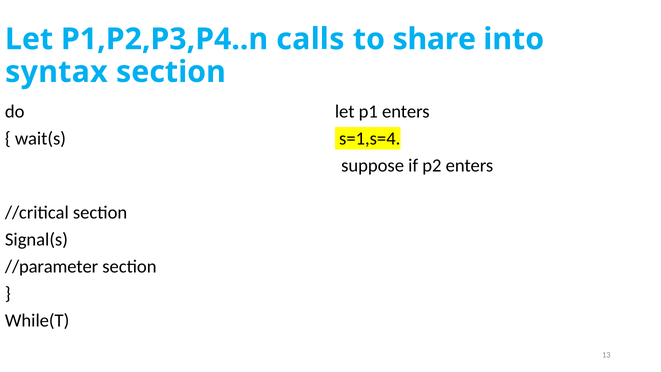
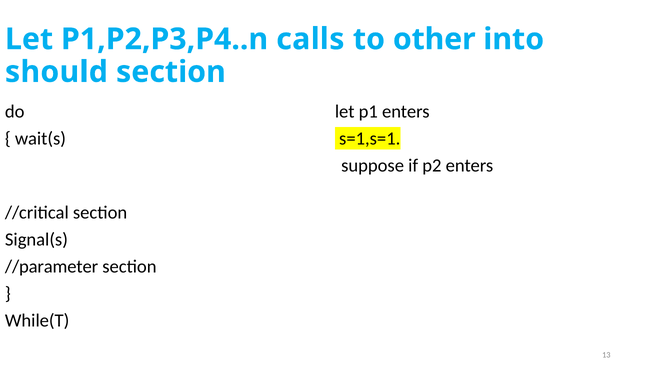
share: share -> other (434, 39)
syntax: syntax -> should (56, 72)
s=1,s=4: s=1,s=4 -> s=1,s=1 (370, 138)
